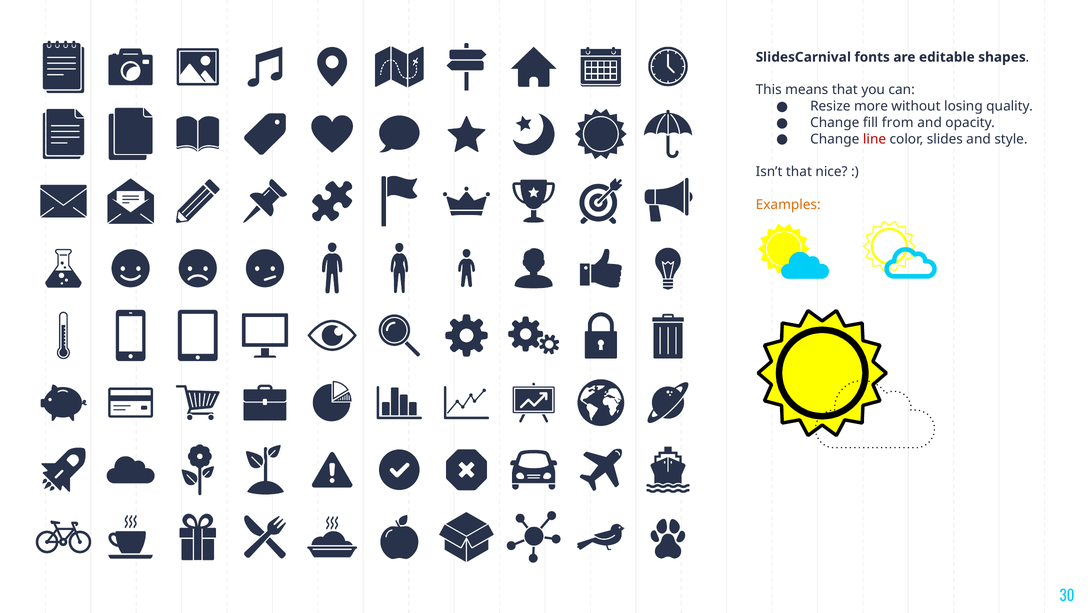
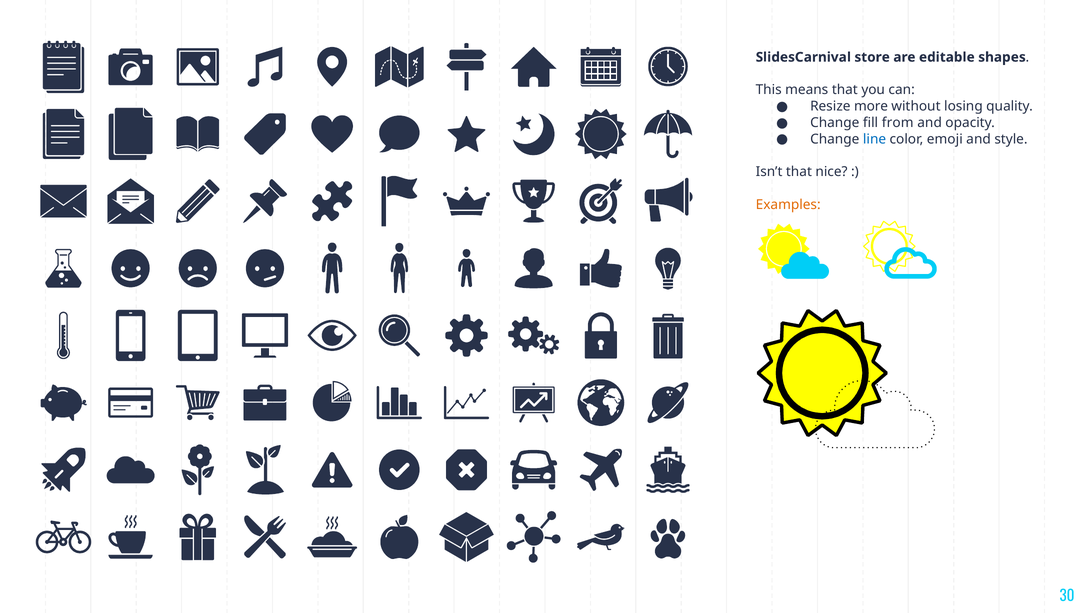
fonts: fonts -> store (872, 57)
line colour: red -> blue (875, 139)
slides: slides -> emoji (945, 139)
